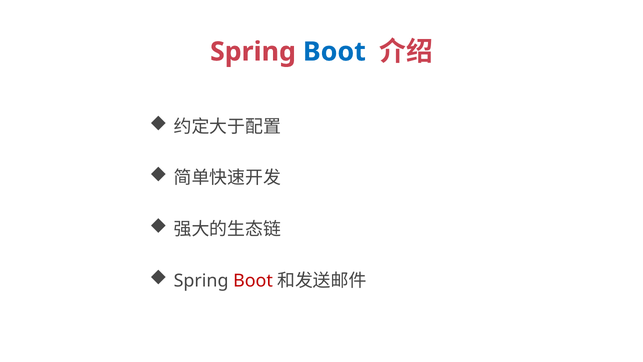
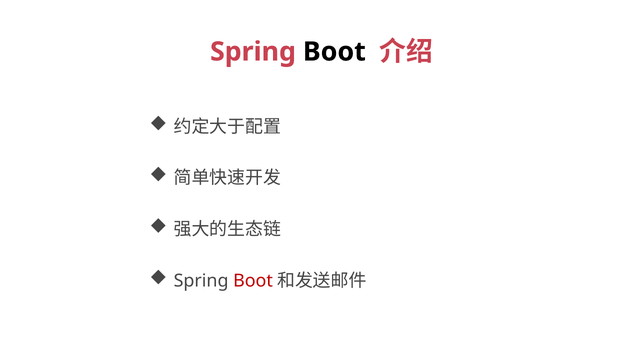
Boot colour: blue -> black (334, 52)
